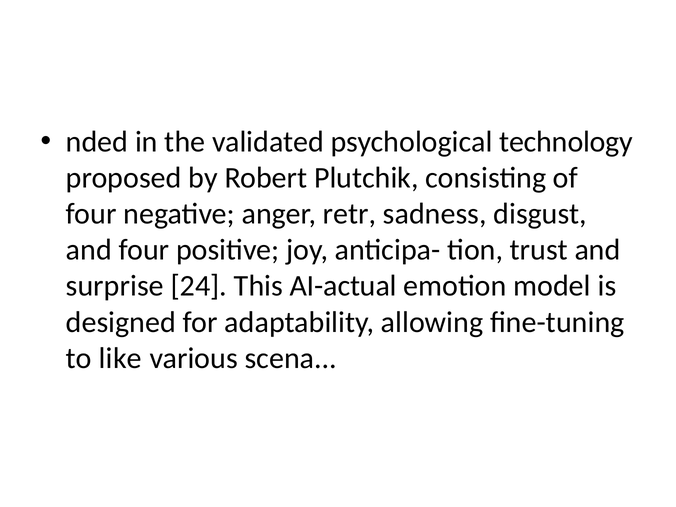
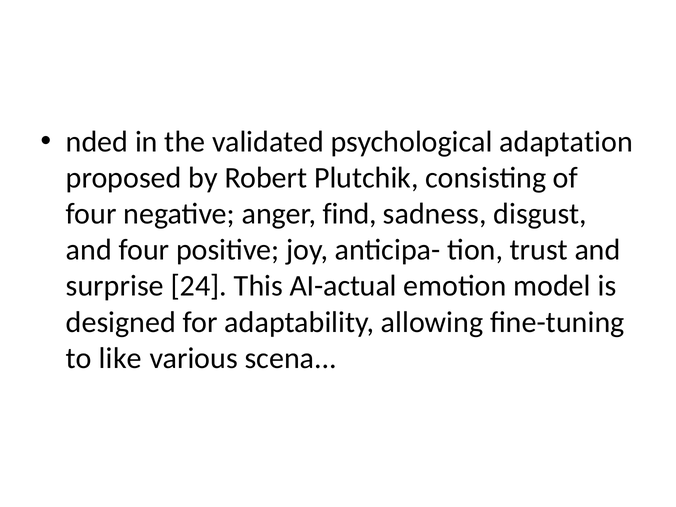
technology: technology -> adaptation (566, 142)
retr: retr -> find (350, 214)
